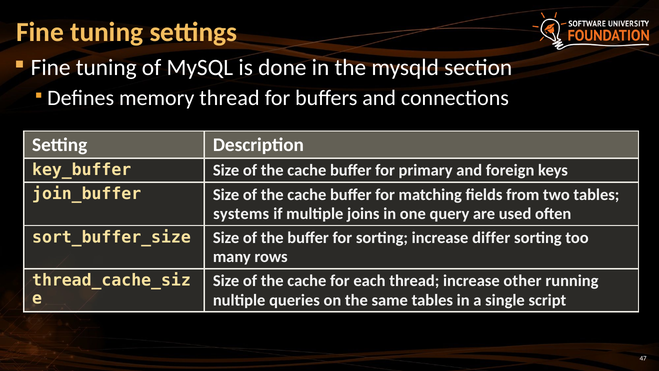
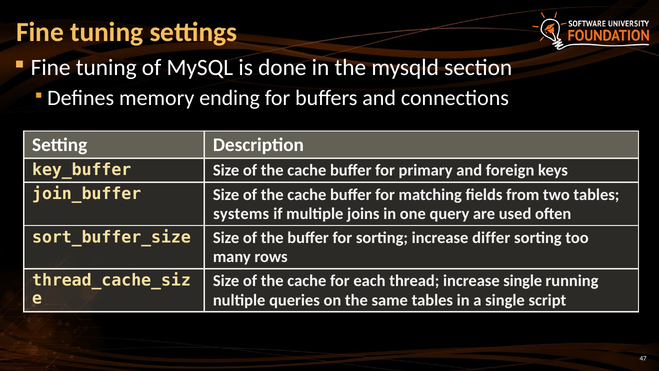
memory thread: thread -> ending (230, 98)
increase other: other -> single (523, 281)
